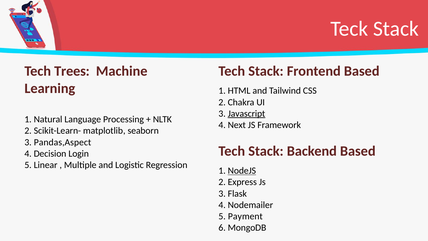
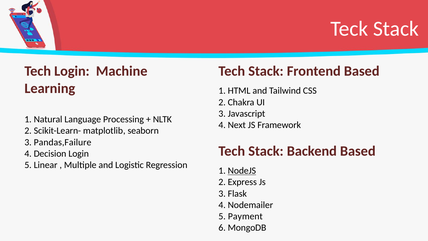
Tech Trees: Trees -> Login (72, 71)
Javascript underline: present -> none (247, 114)
Pandas,Aspect: Pandas,Aspect -> Pandas,Failure (63, 142)
